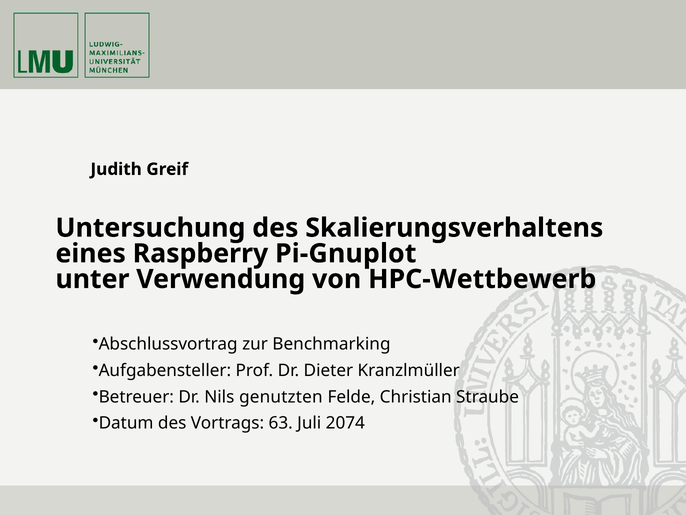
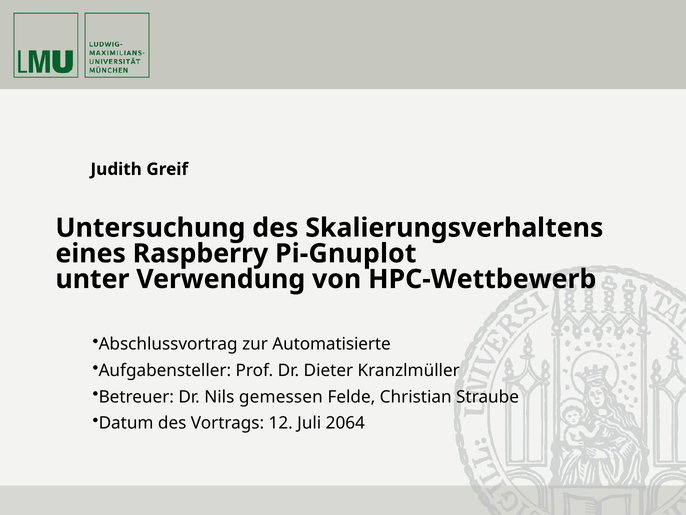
Benchmarking: Benchmarking -> Automatisierte (332, 344)
genutzten: genutzten -> gemessen (281, 397)
63: 63 -> 12 (281, 423)
2074: 2074 -> 2064 (345, 423)
